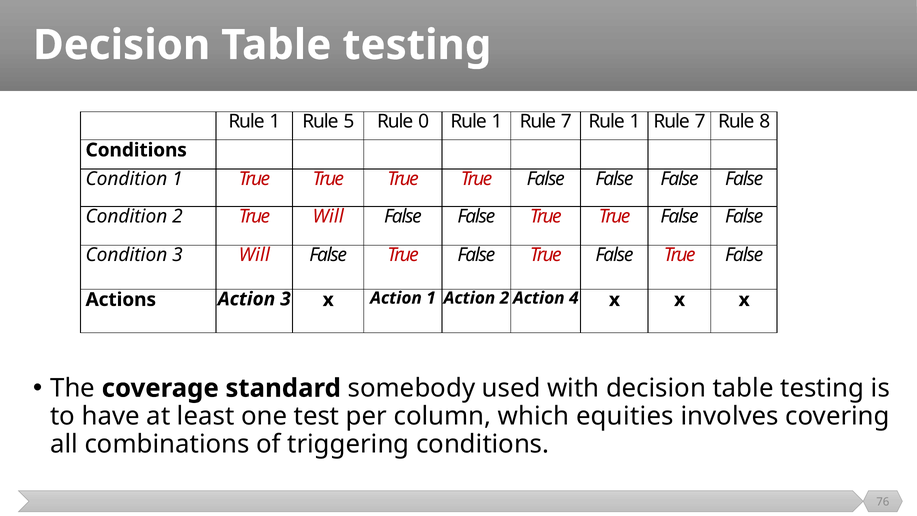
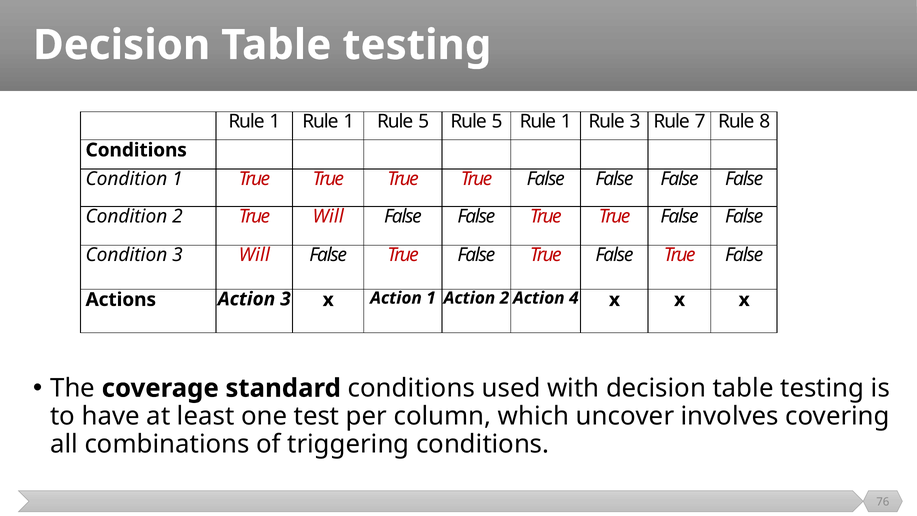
1 Rule 5: 5 -> 1 (349, 121)
0: 0 -> 5 (424, 121)
1: 1 -> 5 (497, 121)
7: 7 -> 1 (566, 121)
1: 1 -> 3 (635, 121)
standard somebody: somebody -> conditions (411, 388)
equities: equities -> uncover (625, 416)
